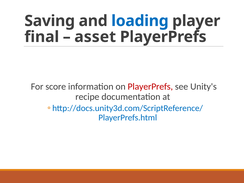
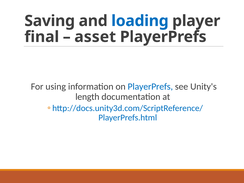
score: score -> using (56, 87)
PlayerPrefs colour: red -> blue (150, 87)
recipe: recipe -> length (87, 97)
